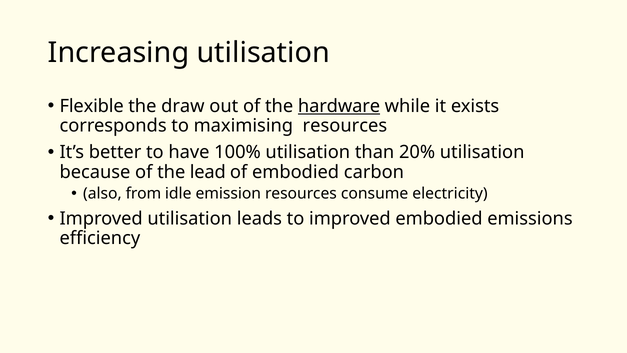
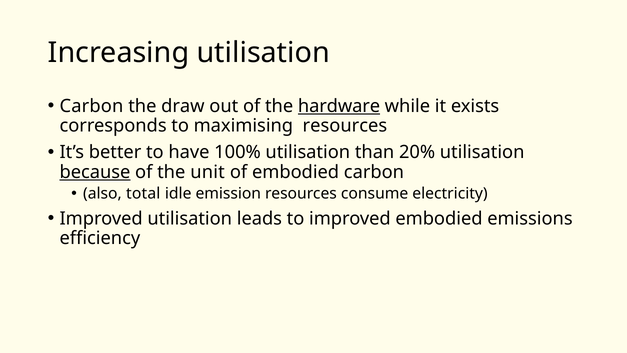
Flexible: Flexible -> Carbon (91, 106)
because underline: none -> present (95, 172)
lead: lead -> unit (208, 172)
from: from -> total (143, 193)
